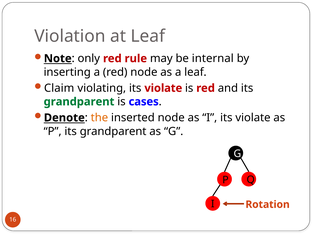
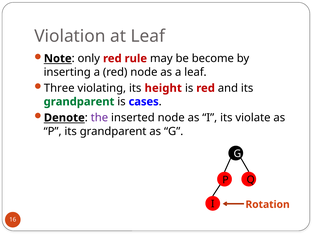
internal: internal -> become (213, 59)
Claim: Claim -> Three (59, 88)
violating its violate: violate -> height (163, 88)
the colour: orange -> purple (99, 118)
